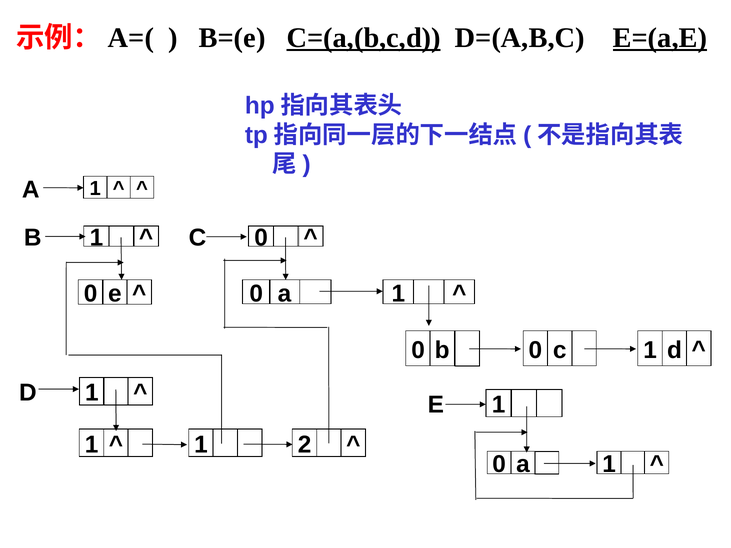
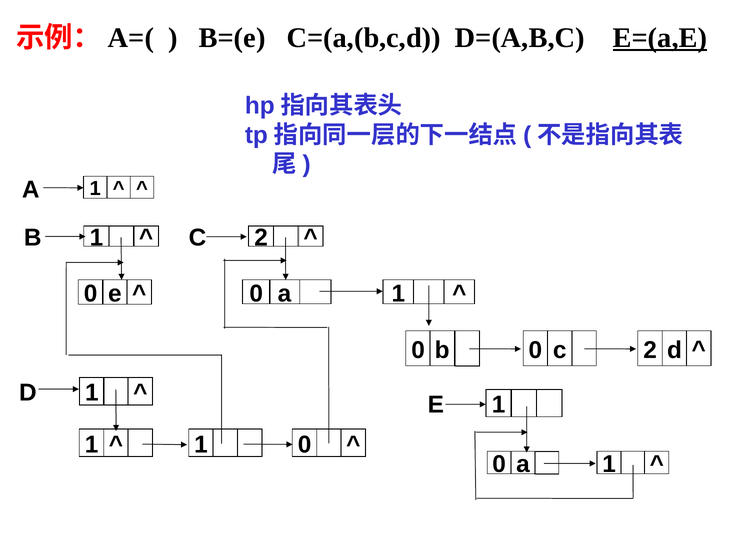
C=(a,(b,c,d underline: present -> none (364, 38)
0: 0 -> 2 (261, 238)
c 1: 1 -> 2 (650, 350)
1 2: 2 -> 0 (305, 445)
